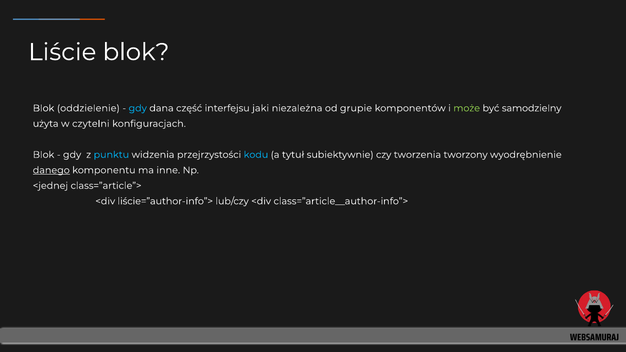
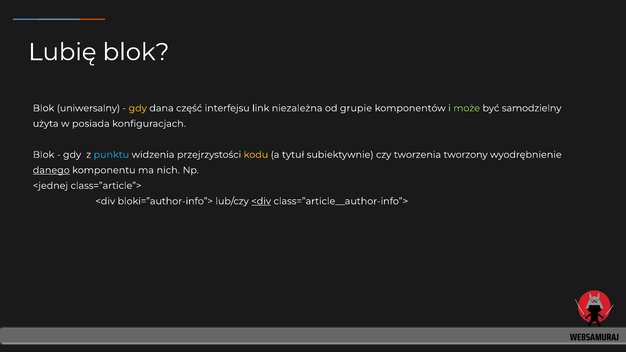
Liście: Liście -> Lubię (62, 52)
oddzielenie: oddzielenie -> uniwersalny (88, 108)
gdy colour: light blue -> yellow (138, 108)
jaki: jaki -> link (261, 108)
czytelni: czytelni -> posiada (91, 124)
kodu colour: light blue -> yellow (256, 155)
inne: inne -> nich (168, 170)
liście=”author-info”>: liście=”author-info”> -> bloki=”author-info”> (165, 201)
<div underline: none -> present (261, 201)
